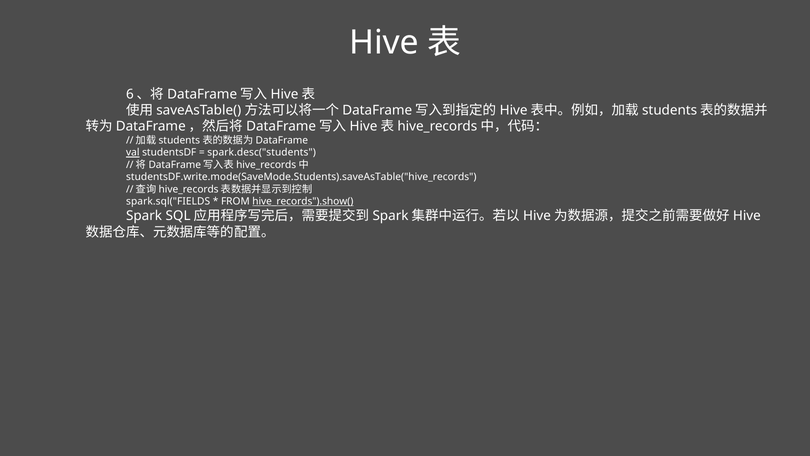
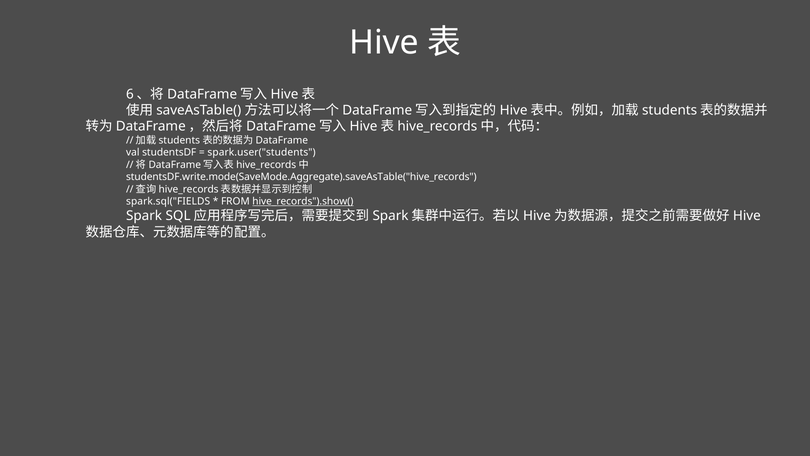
val underline: present -> none (133, 153)
spark.desc("students: spark.desc("students -> spark.user("students (262, 153)
studentsDF.write.mode(SaveMode.Students).saveAsTable("hive_records: studentsDF.write.mode(SaveMode.Students).saveAsTable("hive_records -> studentsDF.write.mode(SaveMode.Aggregate).saveAsTable("hive_records (301, 177)
